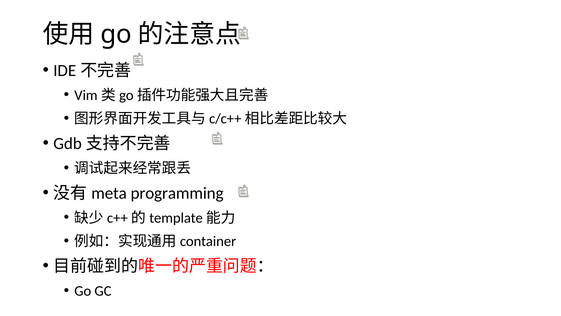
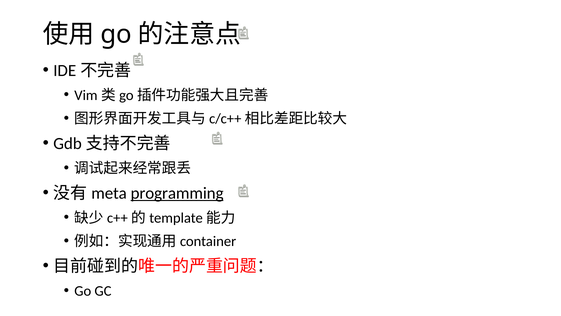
programming underline: none -> present (177, 193)
